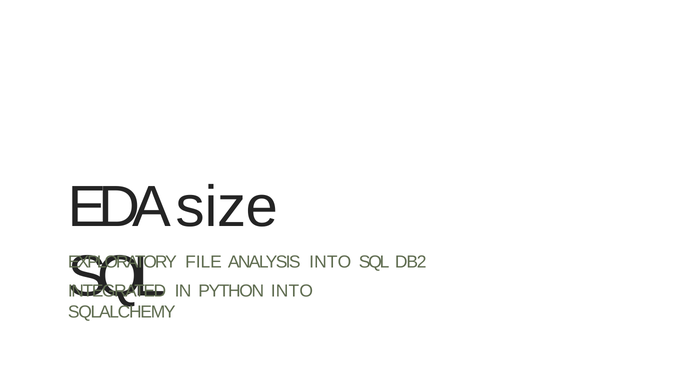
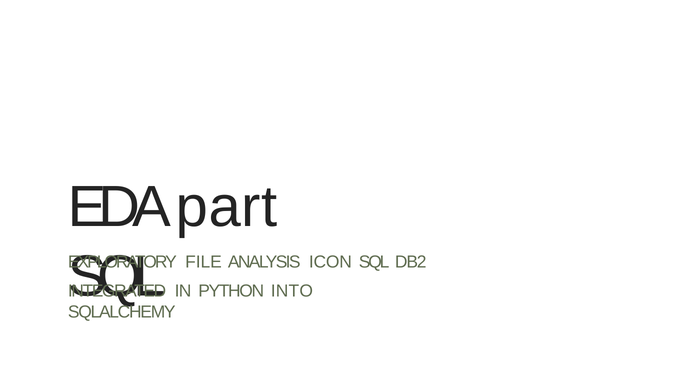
size: size -> part (227, 207)
ANALYSIS INTO: INTO -> ICON (330, 262)
